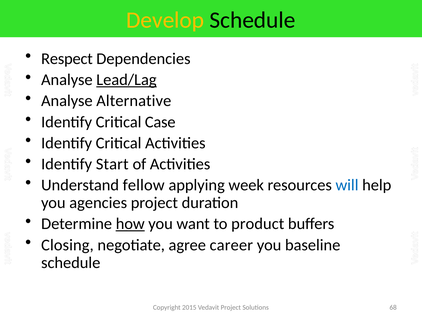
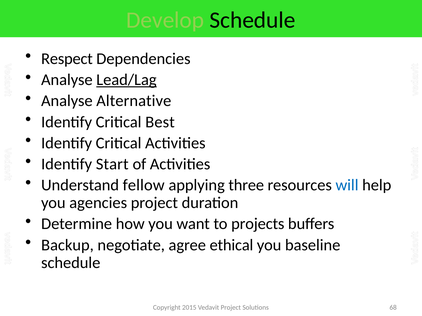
Develop colour: yellow -> light green (165, 20)
Case: Case -> Best (160, 122)
week: week -> three (246, 185)
how underline: present -> none (130, 224)
product: product -> projects (258, 224)
Closing: Closing -> Backup (67, 245)
career: career -> ethical (231, 245)
